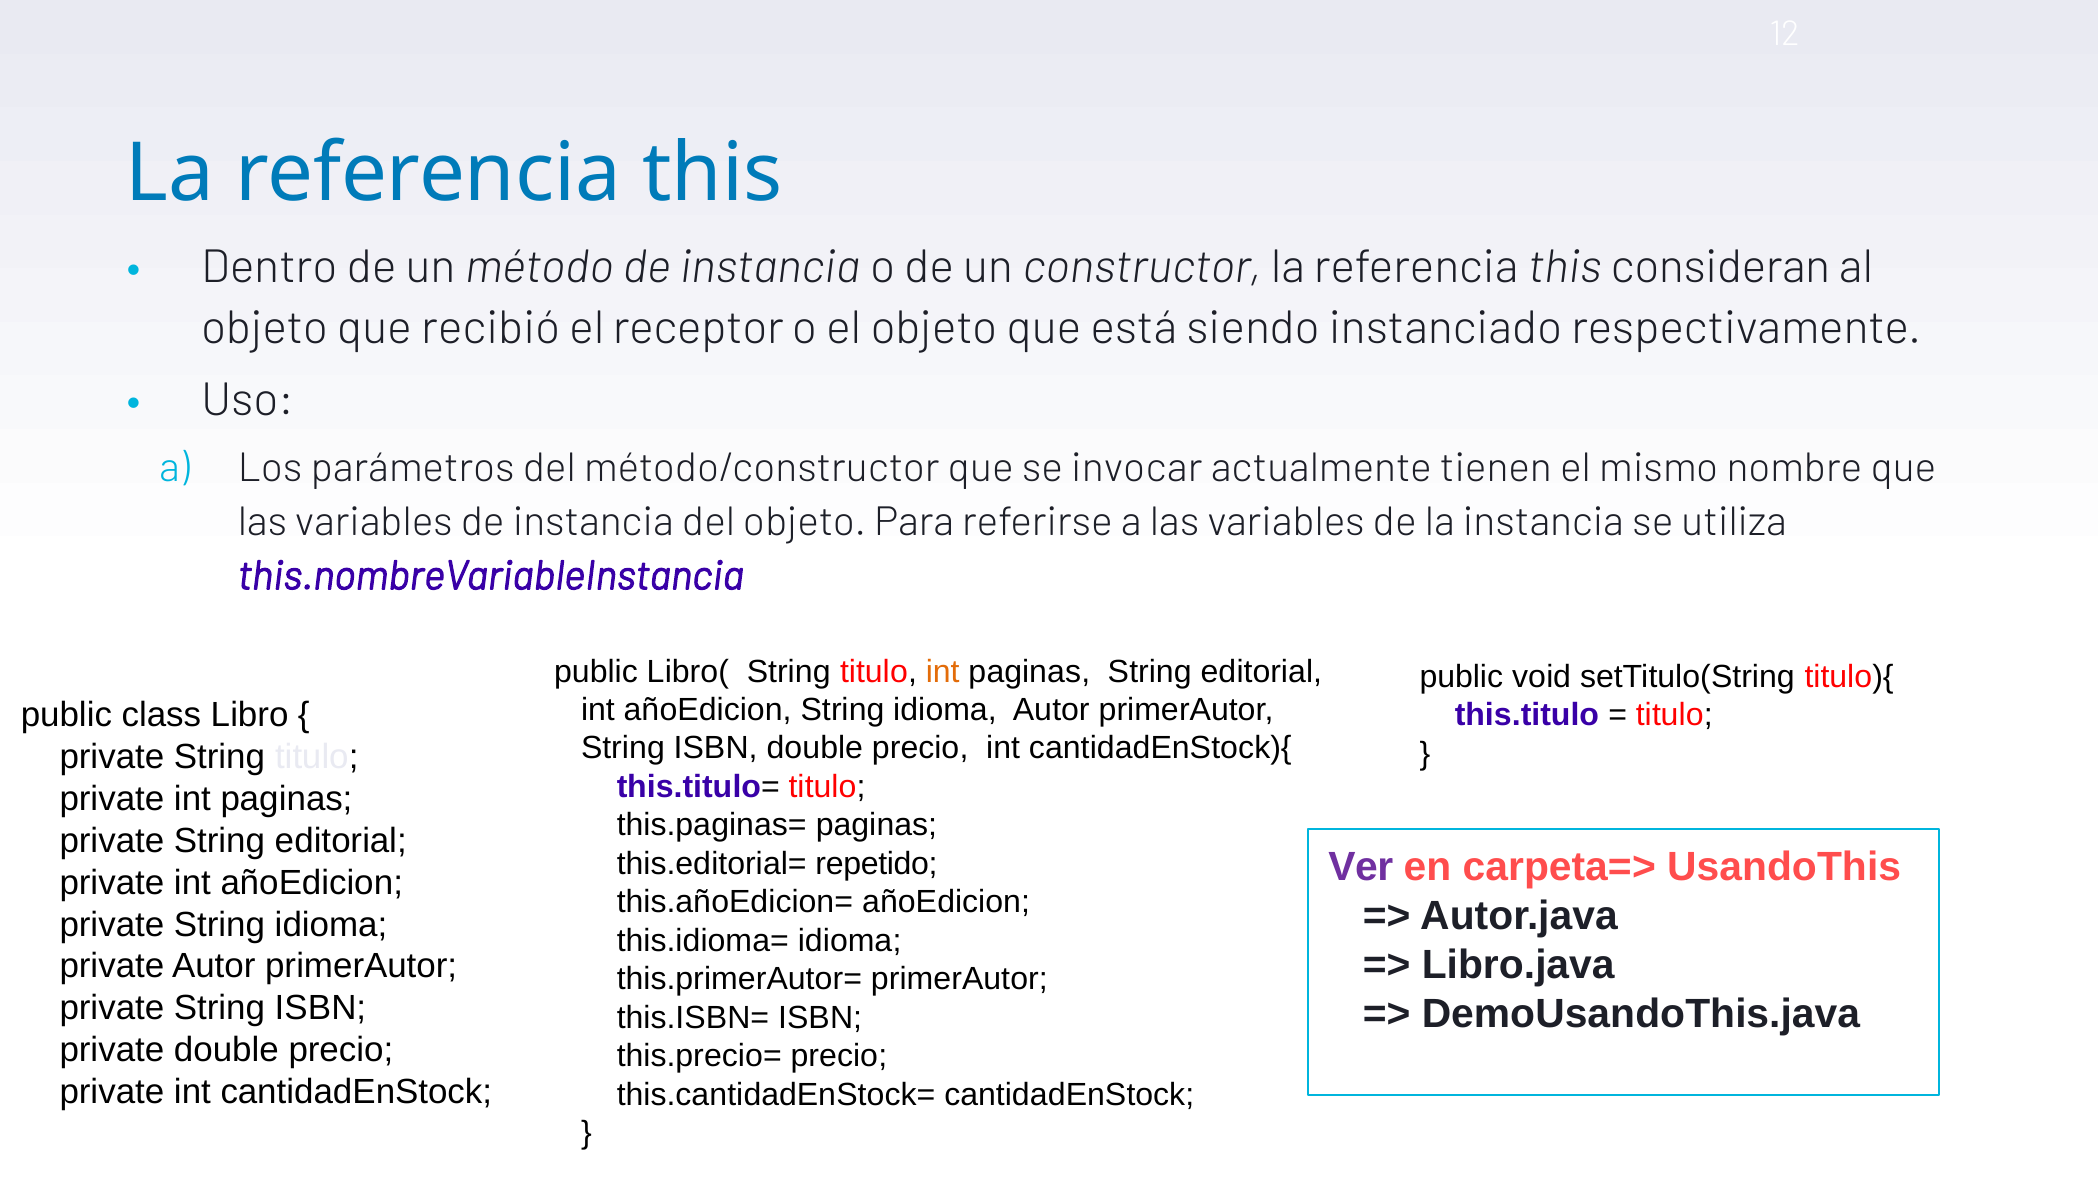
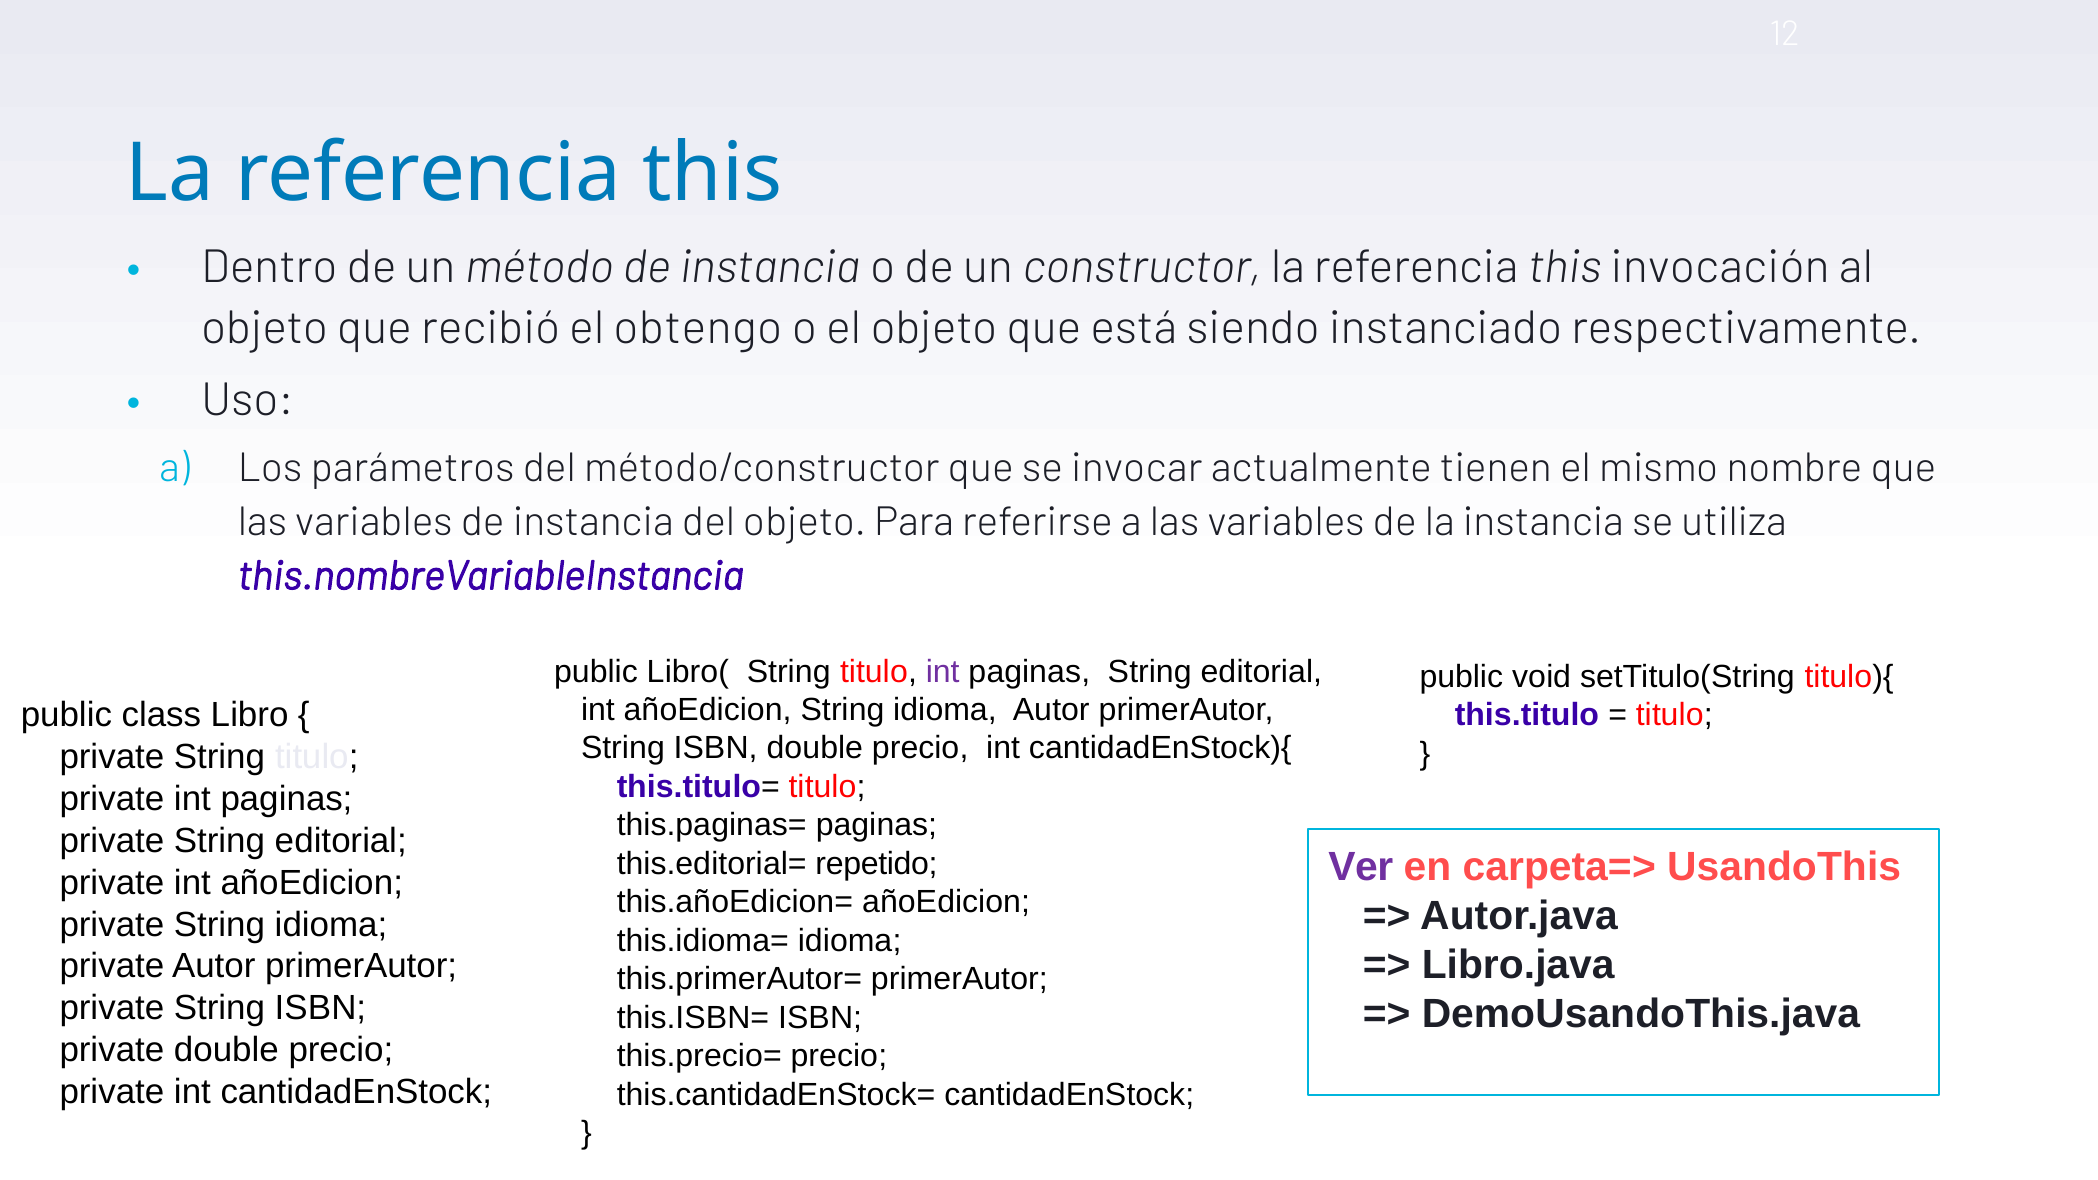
consideran: consideran -> invocación (1720, 267)
receptor: receptor -> obtengo (698, 329)
int colour: orange -> purple (943, 672)
